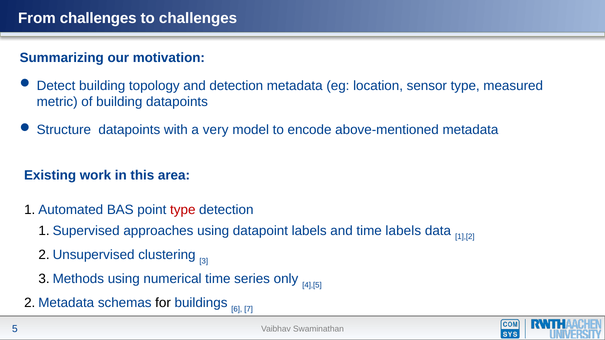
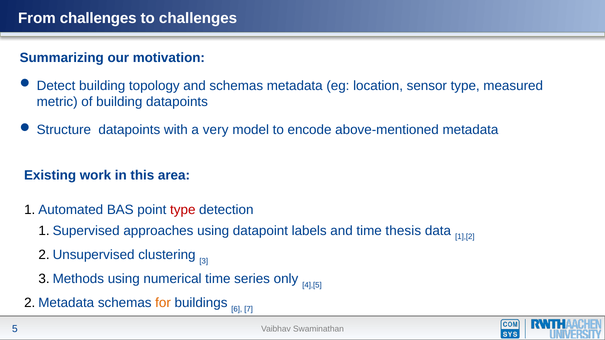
and detection: detection -> schemas (236, 86)
time labels: labels -> thesis (403, 231)
for colour: black -> orange (163, 303)
